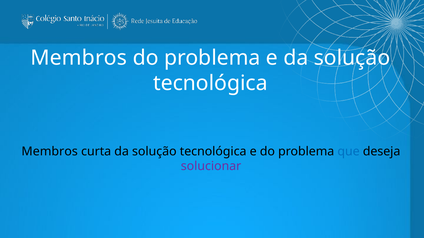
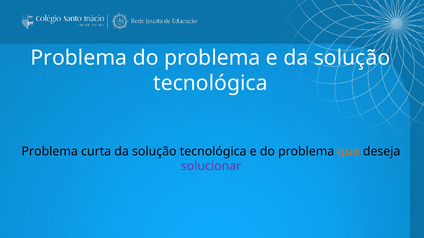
Membros: Membros -> Problema (79, 58)
Membros: Membros -> Problema (50, 152)
que colour: blue -> orange (349, 152)
